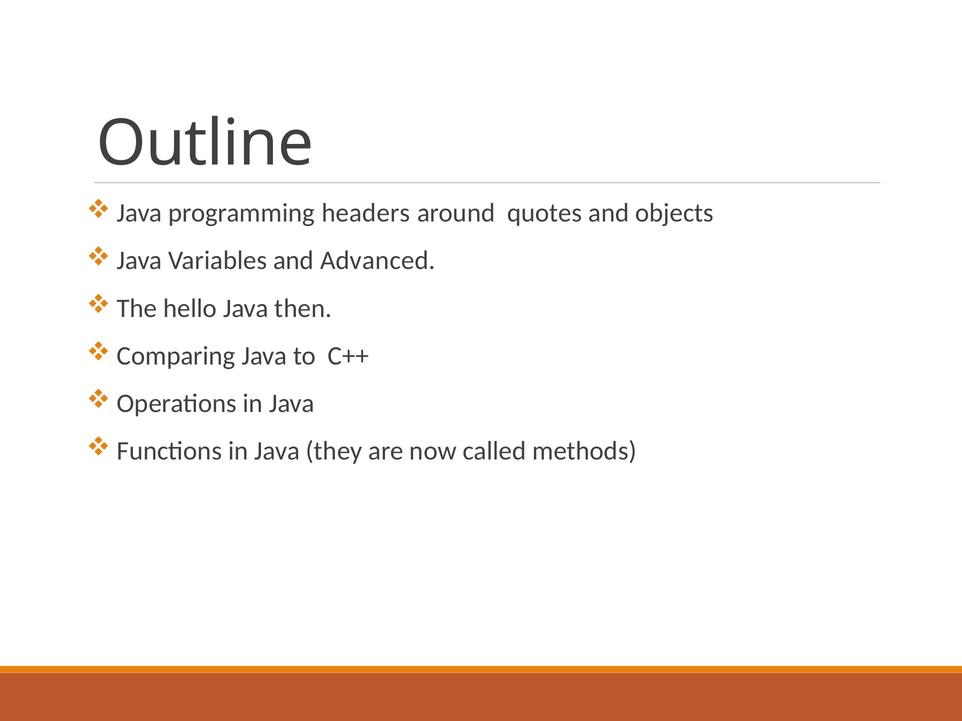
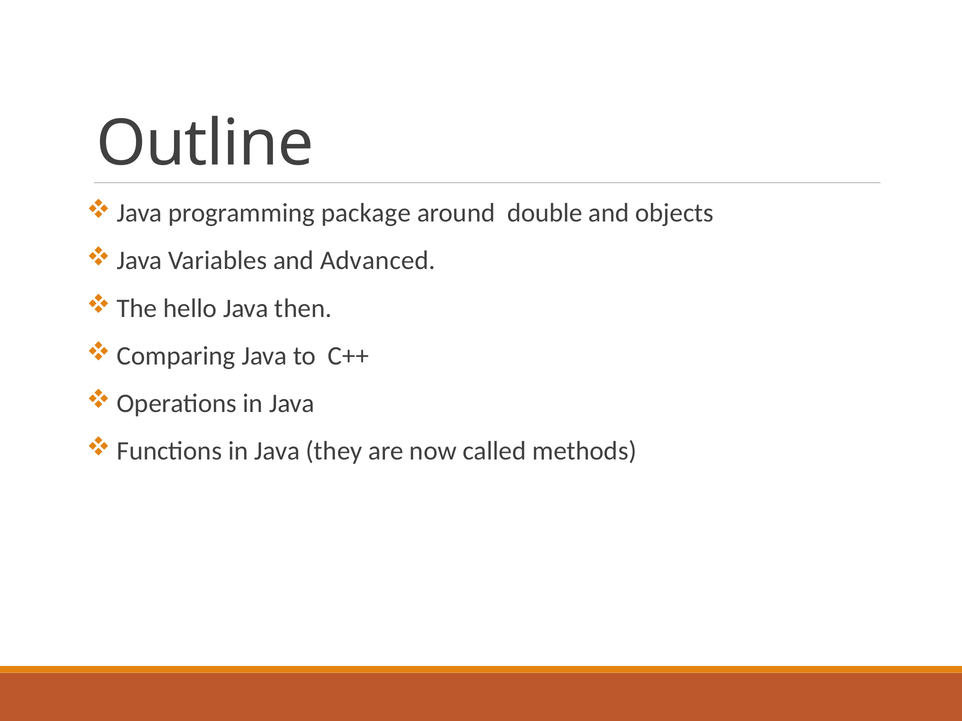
headers: headers -> package (366, 213)
quotes: quotes -> double (545, 213)
